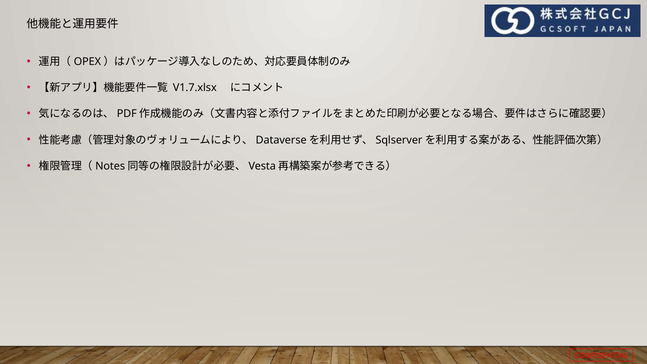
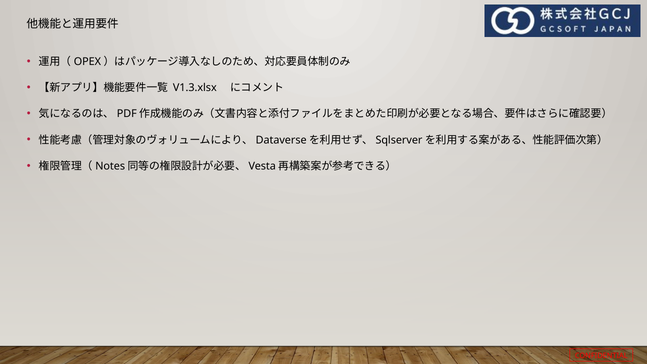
V1.7.xlsx: V1.7.xlsx -> V1.3.xlsx (195, 88)
